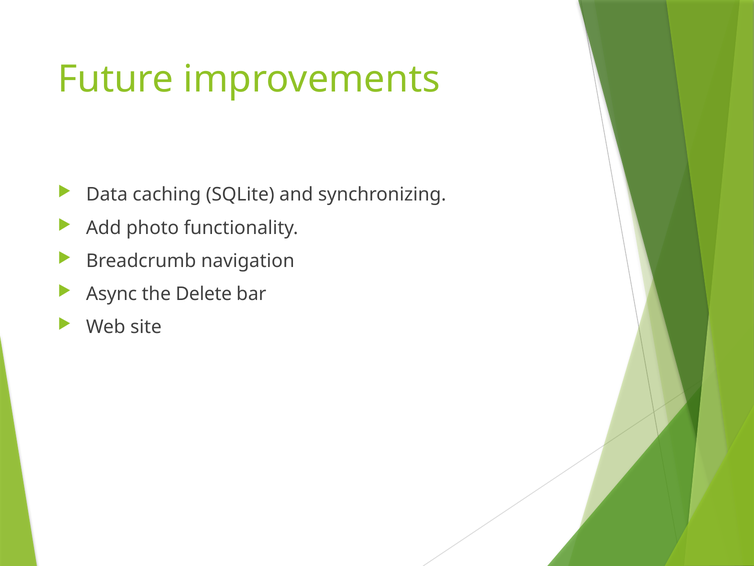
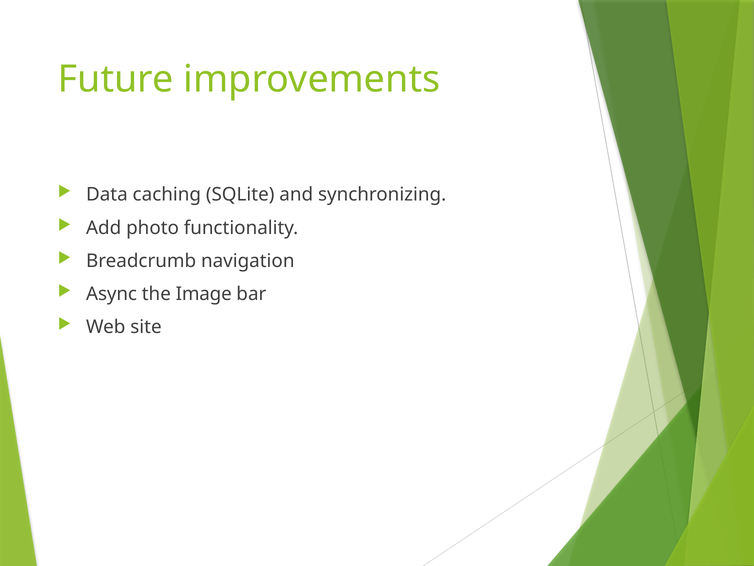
Delete: Delete -> Image (204, 294)
